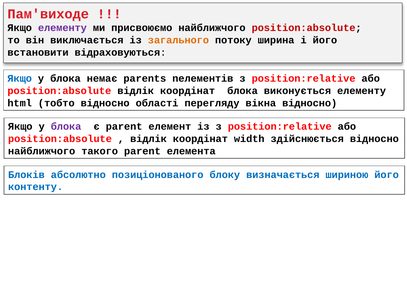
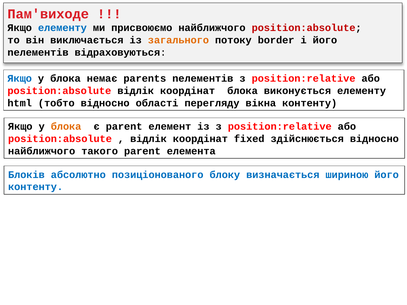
елементу colour: purple -> blue (62, 28)
ширина: ширина -> border (276, 40)
встановити: встановити -> nелементів (38, 52)
вікна відносно: відносно -> контенту (310, 103)
блока colour: purple -> orange (66, 127)
width: width -> fixed (249, 139)
